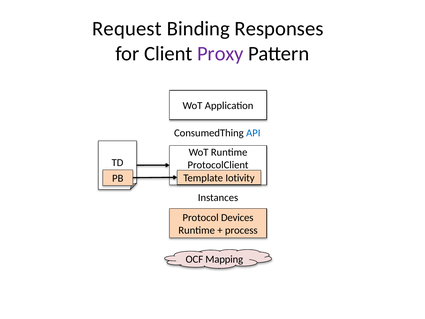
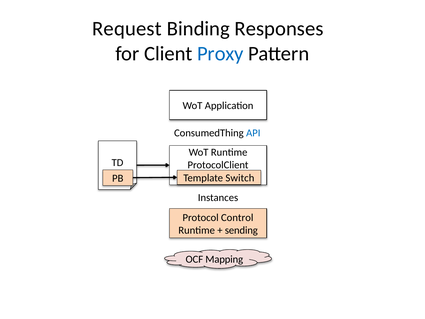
Proxy colour: purple -> blue (220, 54)
Iotivity: Iotivity -> Switch (240, 178)
Devices: Devices -> Control (237, 217)
process: process -> sending (241, 230)
